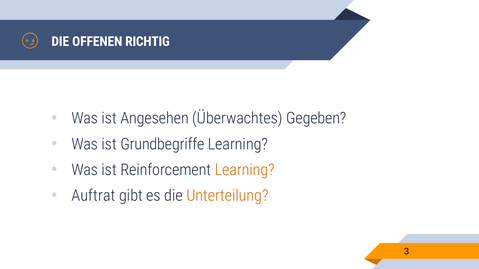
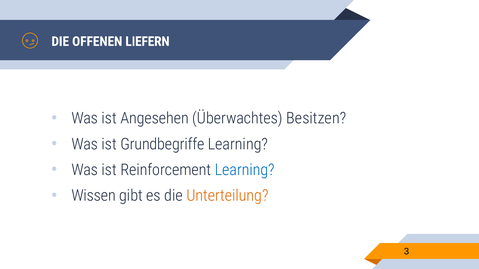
RICHTIG: RICHTIG -> LIEFERN (147, 42)
Gegeben: Gegeben -> Besitzen (316, 119)
Learning colour: orange -> blue (245, 170)
Auftrat: Auftrat -> Wissen (94, 196)
